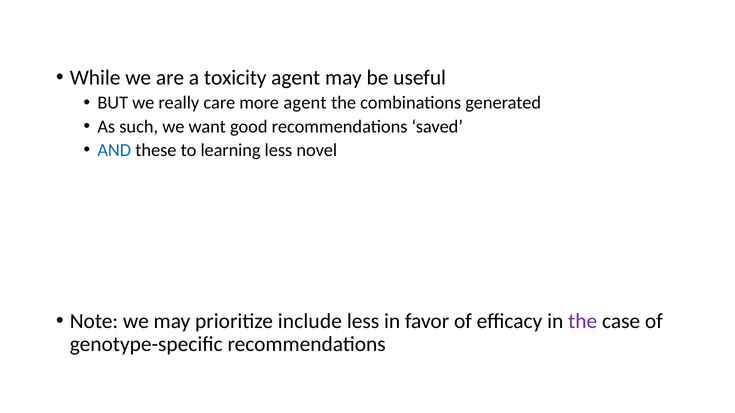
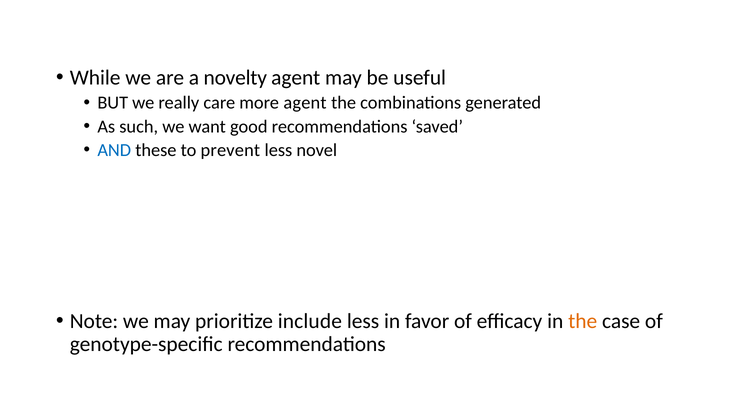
toxicity: toxicity -> novelty (235, 78)
learning: learning -> prevent (230, 150)
the colour: purple -> orange (583, 321)
